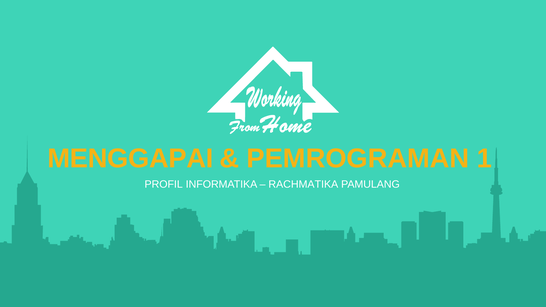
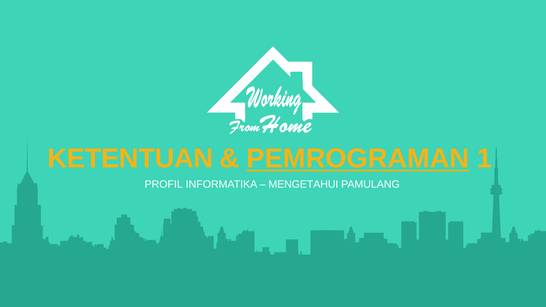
MENGGAPAI: MENGGAPAI -> KETENTUAN (130, 159)
PEMROGRAMAN underline: none -> present (358, 159)
RACHMATIKA: RACHMATIKA -> MENGETAHUI (303, 184)
